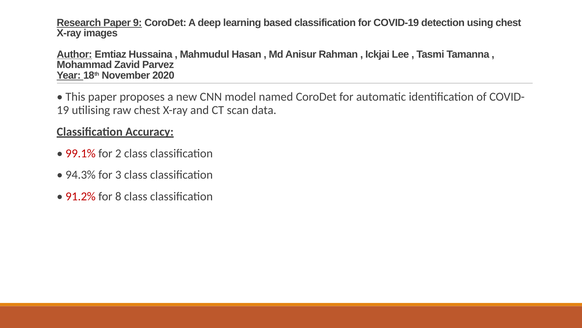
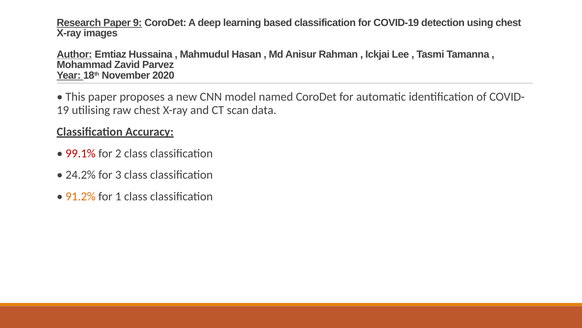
94.3%: 94.3% -> 24.2% (81, 175)
91.2% colour: red -> orange (81, 196)
8: 8 -> 1 (118, 196)
